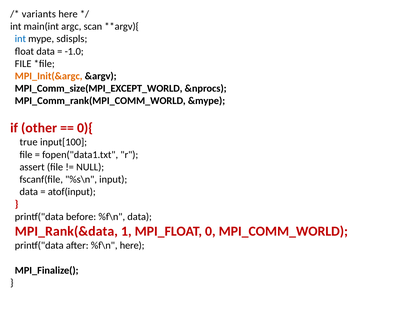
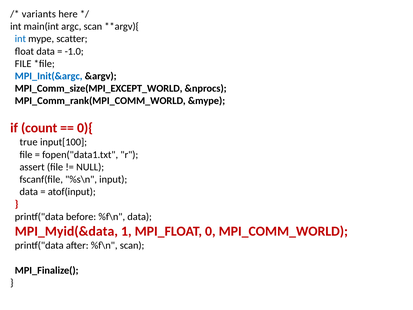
sdispls: sdispls -> scatter (72, 39)
MPI_Init(&argc colour: orange -> blue (49, 76)
other: other -> count (39, 128)
MPI_Rank(&data: MPI_Rank(&data -> MPI_Myid(&data (66, 231)
%f\n here: here -> scan (132, 245)
